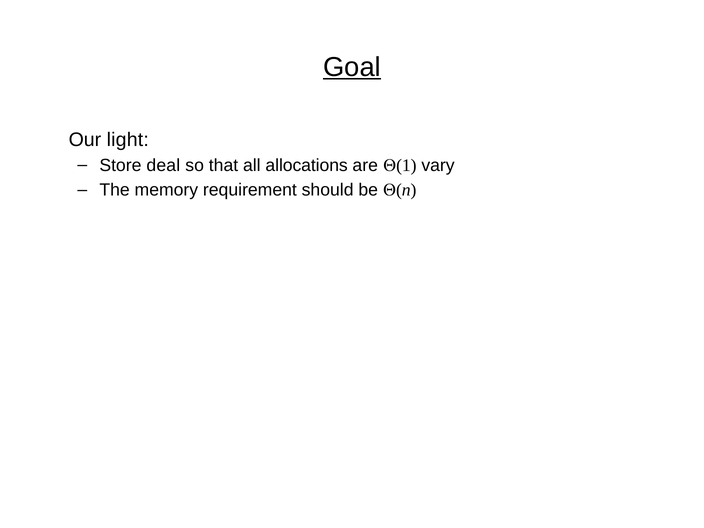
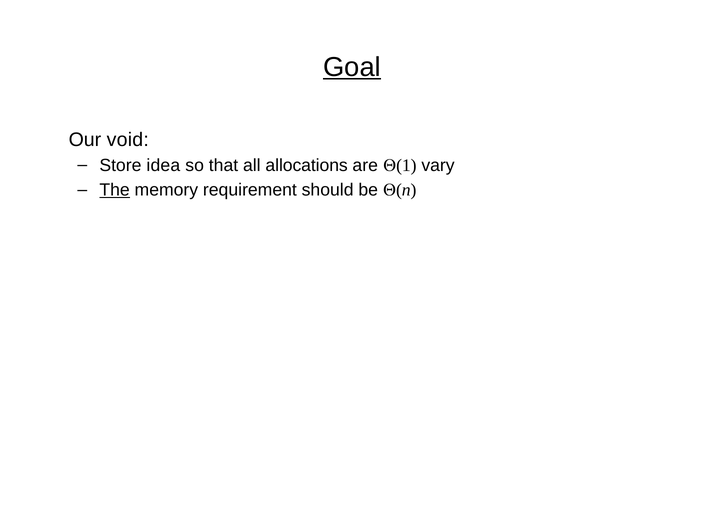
light: light -> void (128, 140)
deal: deal -> idea (163, 166)
The underline: none -> present (115, 190)
